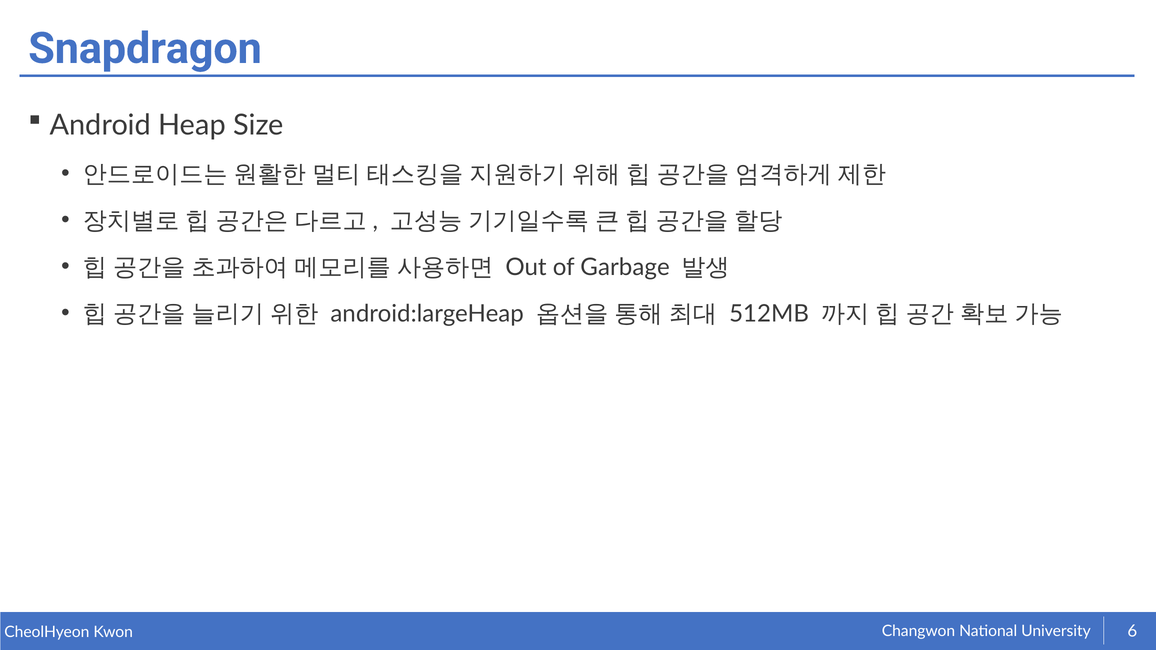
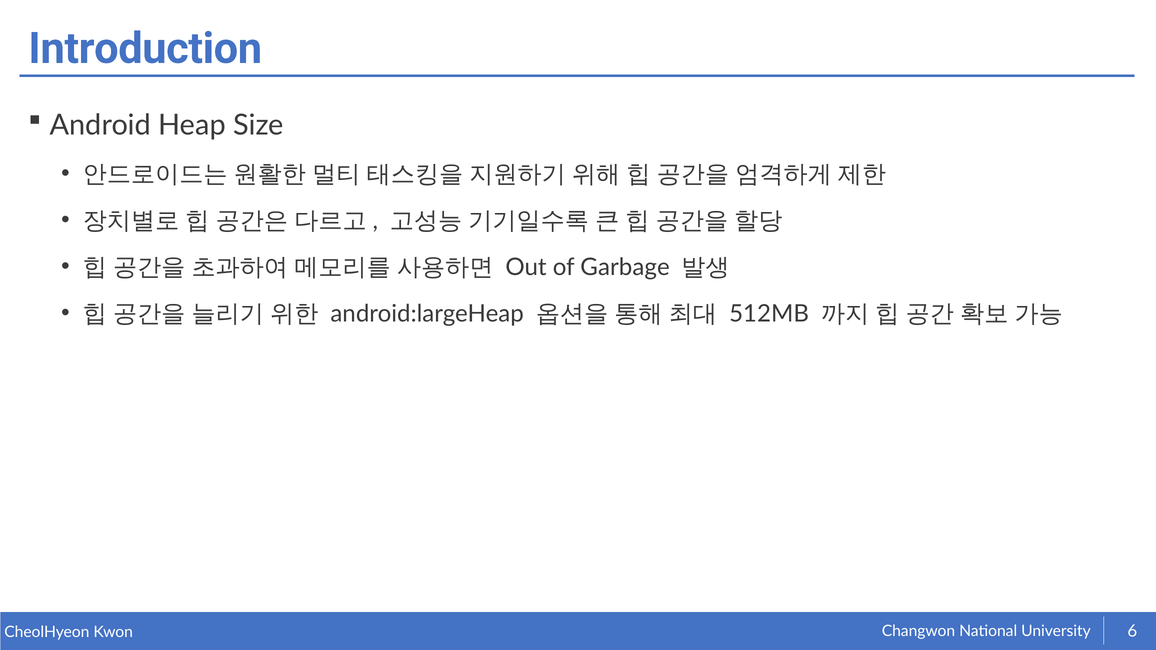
Snapdragon: Snapdragon -> Introduction (145, 49)
